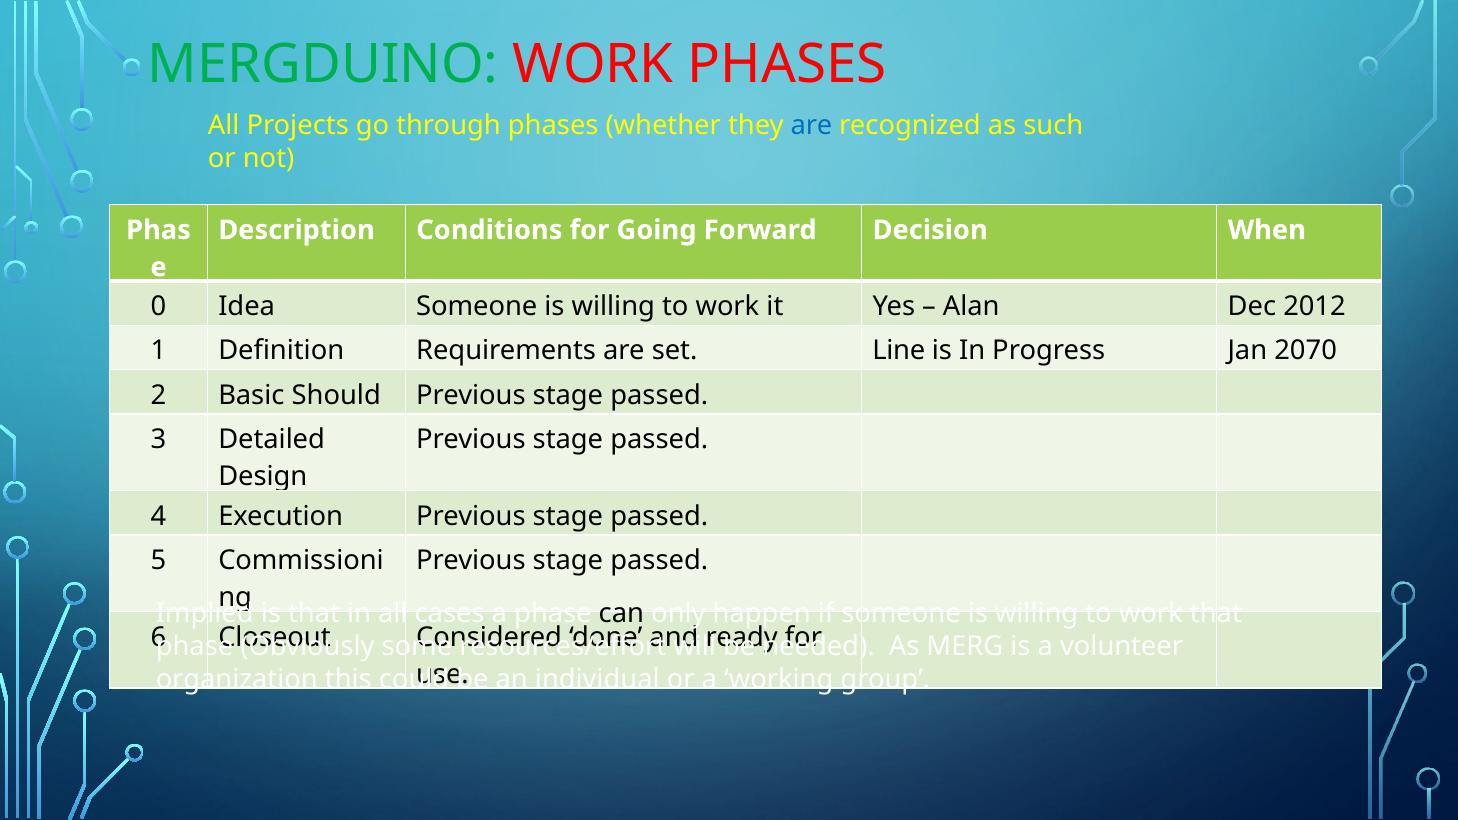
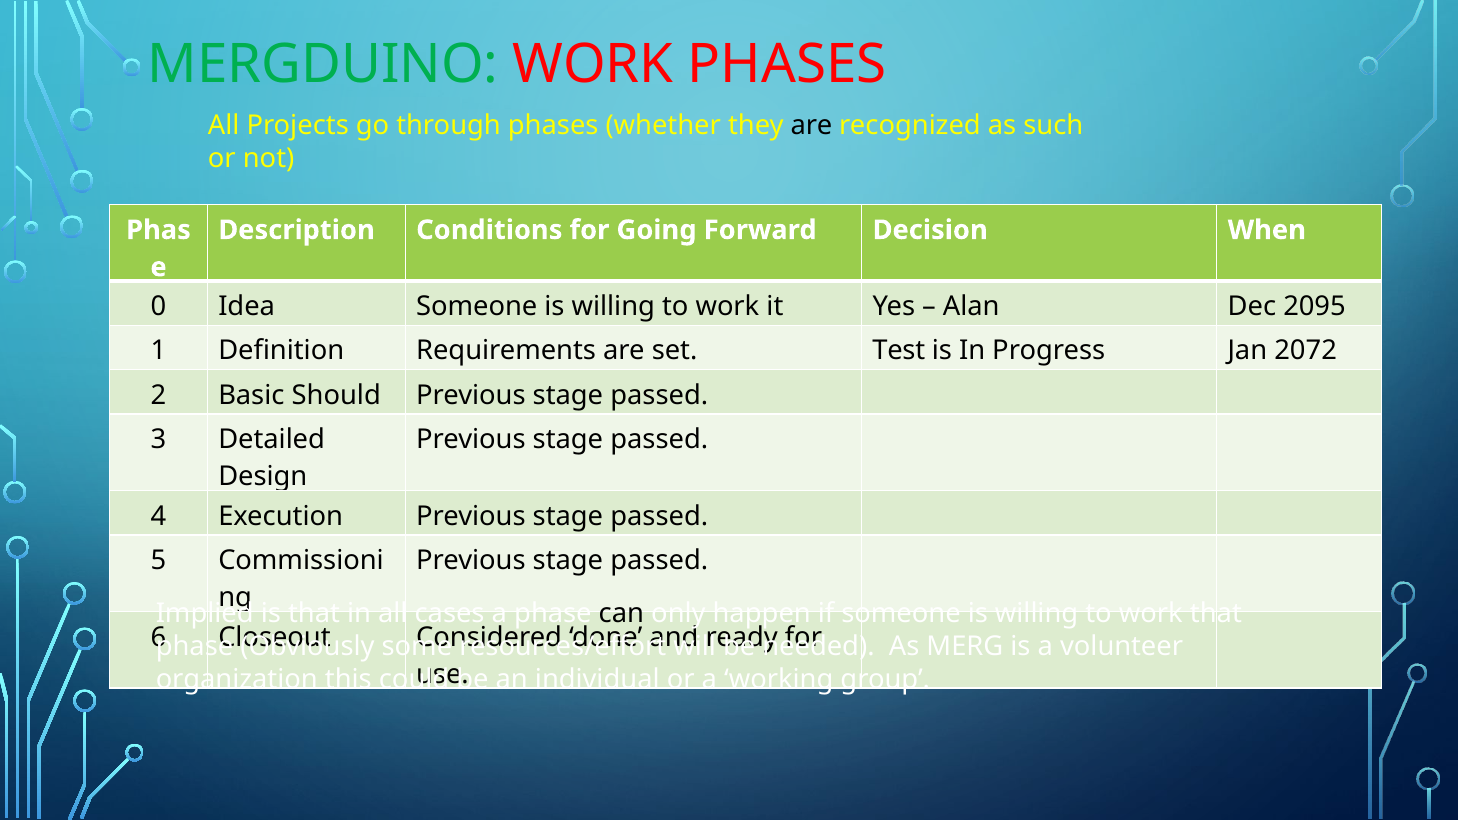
are colour: blue -> black (812, 125)
2012: 2012 -> 2095 (1314, 307)
Line: Line -> Test (899, 351)
2070: 2070 -> 2072 (1306, 351)
